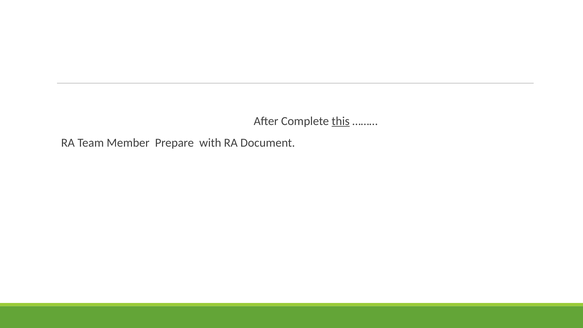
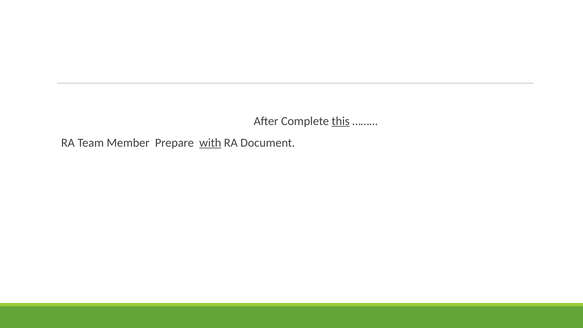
with underline: none -> present (210, 143)
